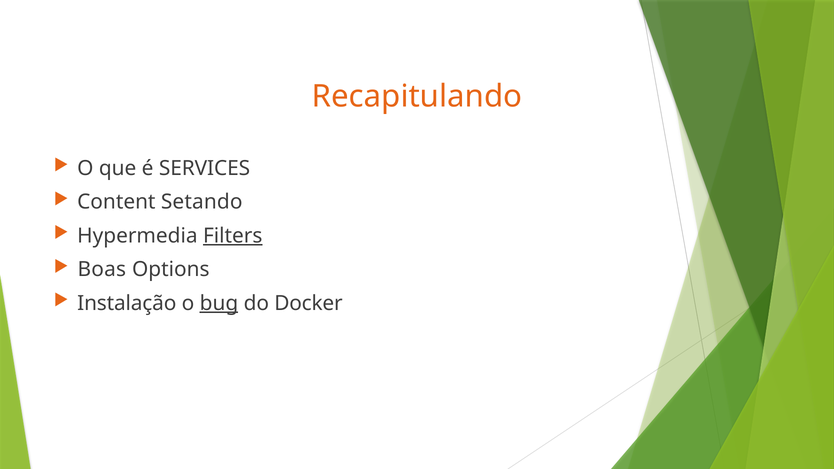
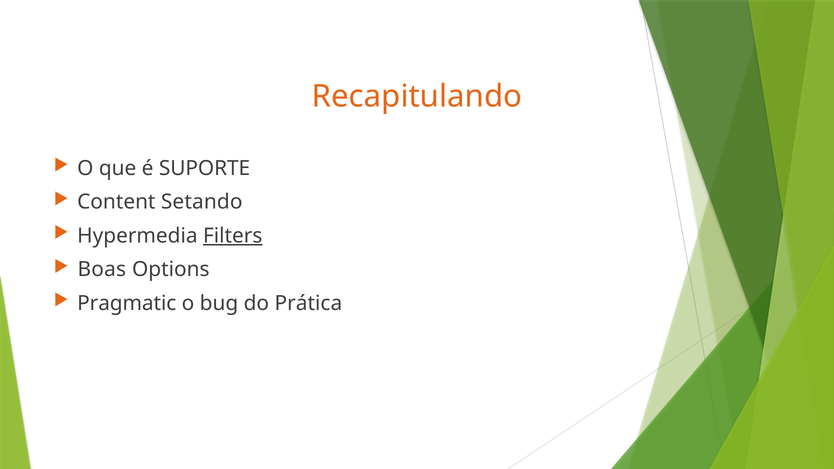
SERVICES: SERVICES -> SUPORTE (205, 168)
Instalação: Instalação -> Pragmatic (127, 303)
bug underline: present -> none (219, 303)
Docker: Docker -> Prática (308, 303)
